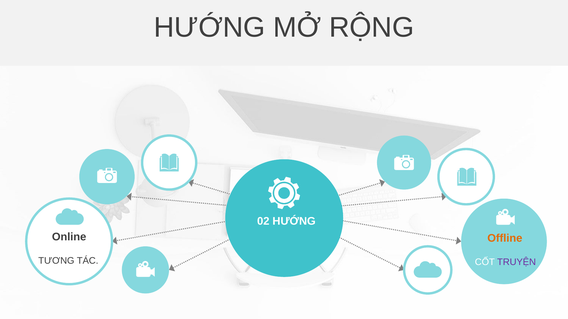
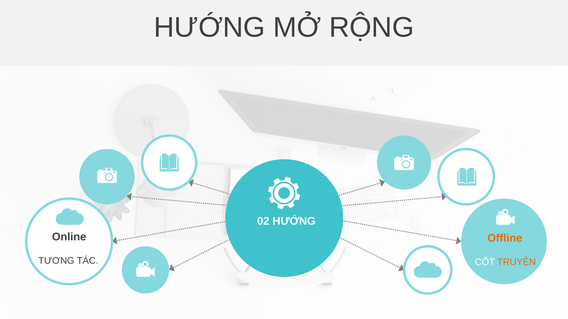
TRUYỆN colour: purple -> orange (517, 262)
